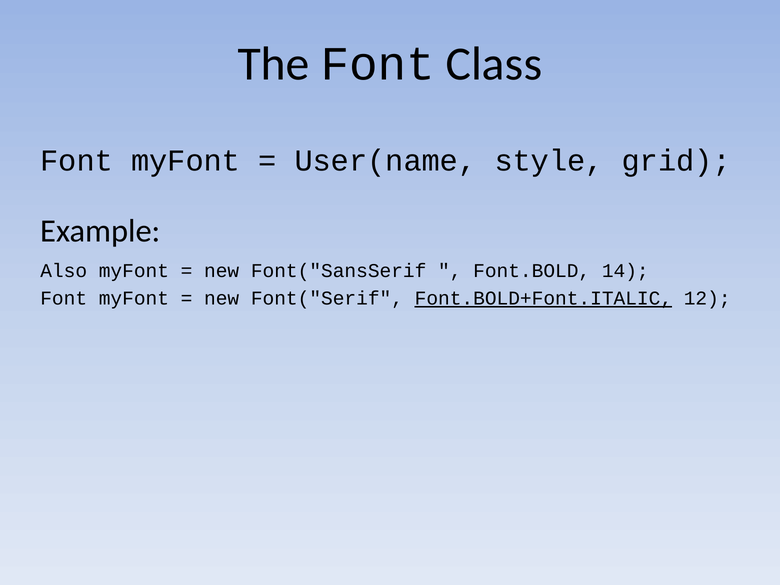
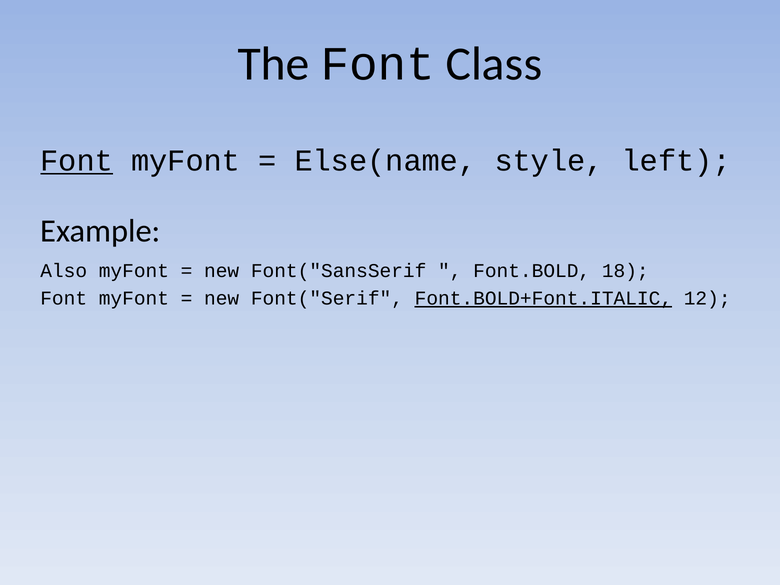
Font underline: none -> present (77, 161)
User(name: User(name -> Else(name (385, 161)
grid: grid -> left (676, 161)
14: 14 -> 18 (625, 271)
